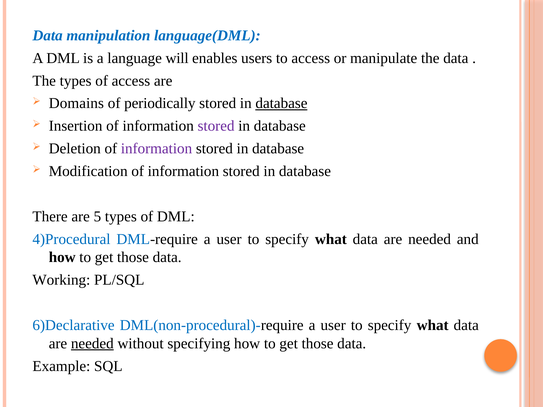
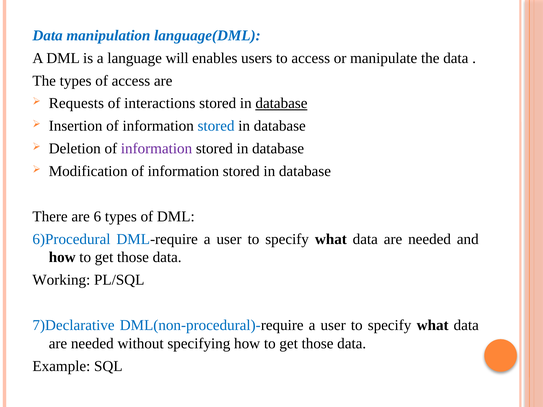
Domains: Domains -> Requests (76, 103)
periodically: periodically -> interactions (160, 103)
stored colour: purple -> blue (216, 126)
5: 5 -> 6 (97, 217)
4)Procedural: 4)Procedural -> 6)Procedural (71, 239)
6)Declarative: 6)Declarative -> 7)Declarative (74, 325)
needed underline: present -> none (92, 344)
